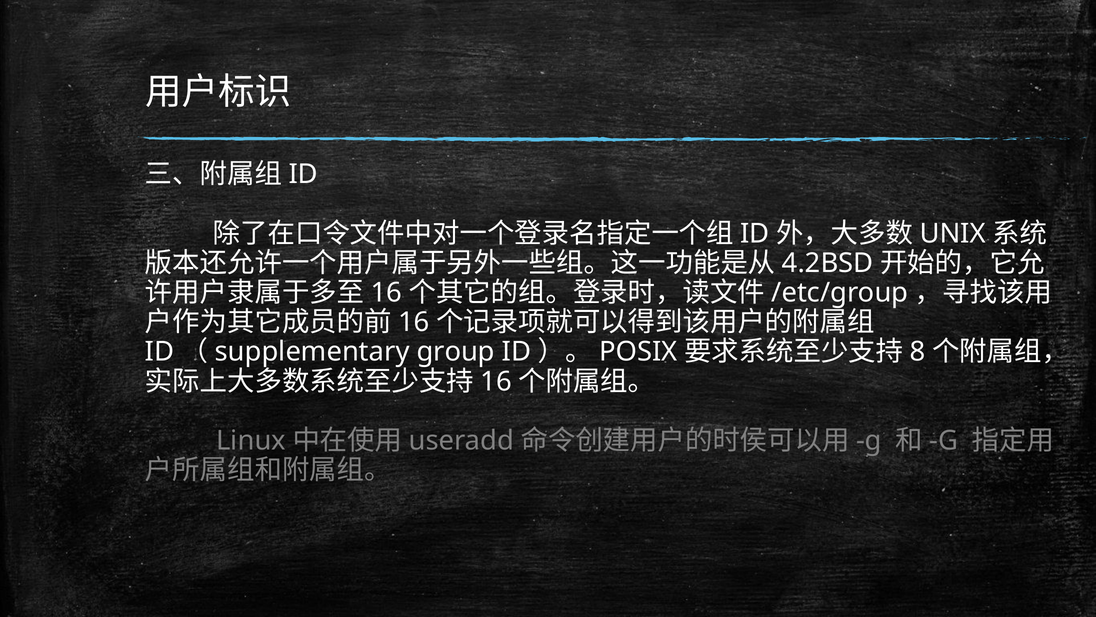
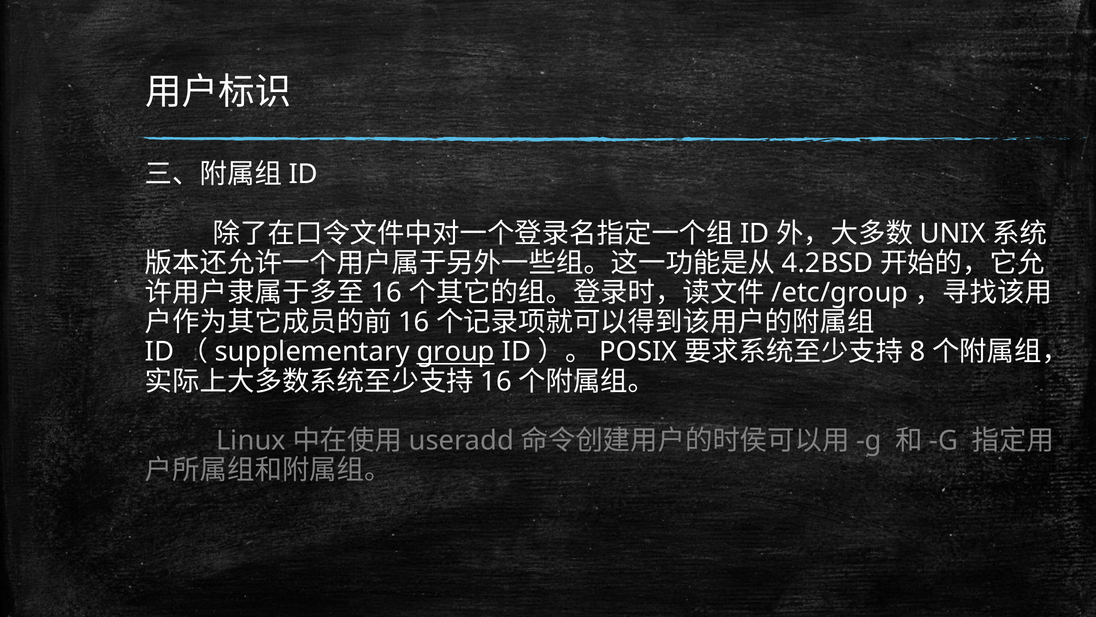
group underline: none -> present (456, 352)
